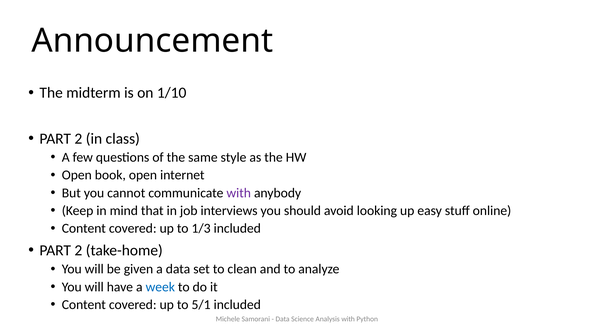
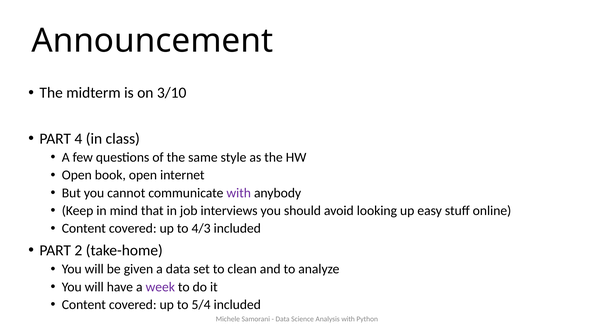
1/10: 1/10 -> 3/10 (172, 93)
2: 2 -> 4 (78, 139)
1/3: 1/3 -> 4/3 (201, 229)
week colour: blue -> purple (160, 287)
5/1: 5/1 -> 5/4 (201, 305)
